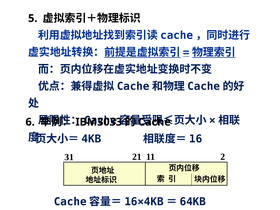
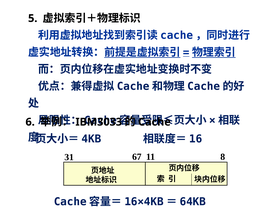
21: 21 -> 67 (137, 157)
2: 2 -> 8 (223, 157)
